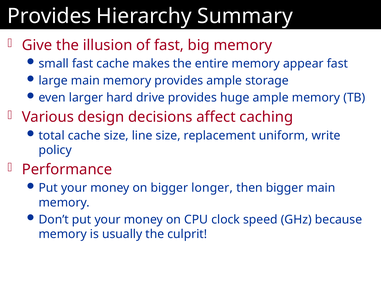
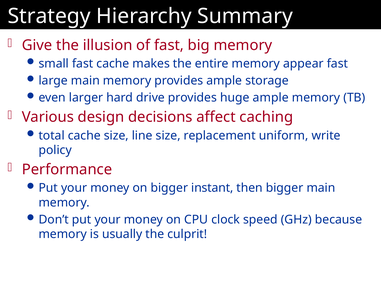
Provides: Provides -> Strategy (49, 16)
longer: longer -> instant (212, 188)
